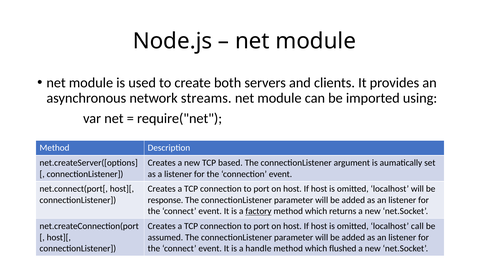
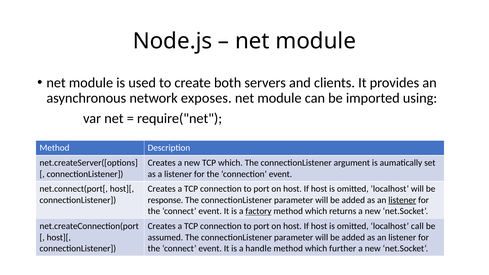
streams: streams -> exposes (206, 98)
TCP based: based -> which (230, 163)
listener underline: none -> present (402, 200)
flushed: flushed -> further (343, 249)
